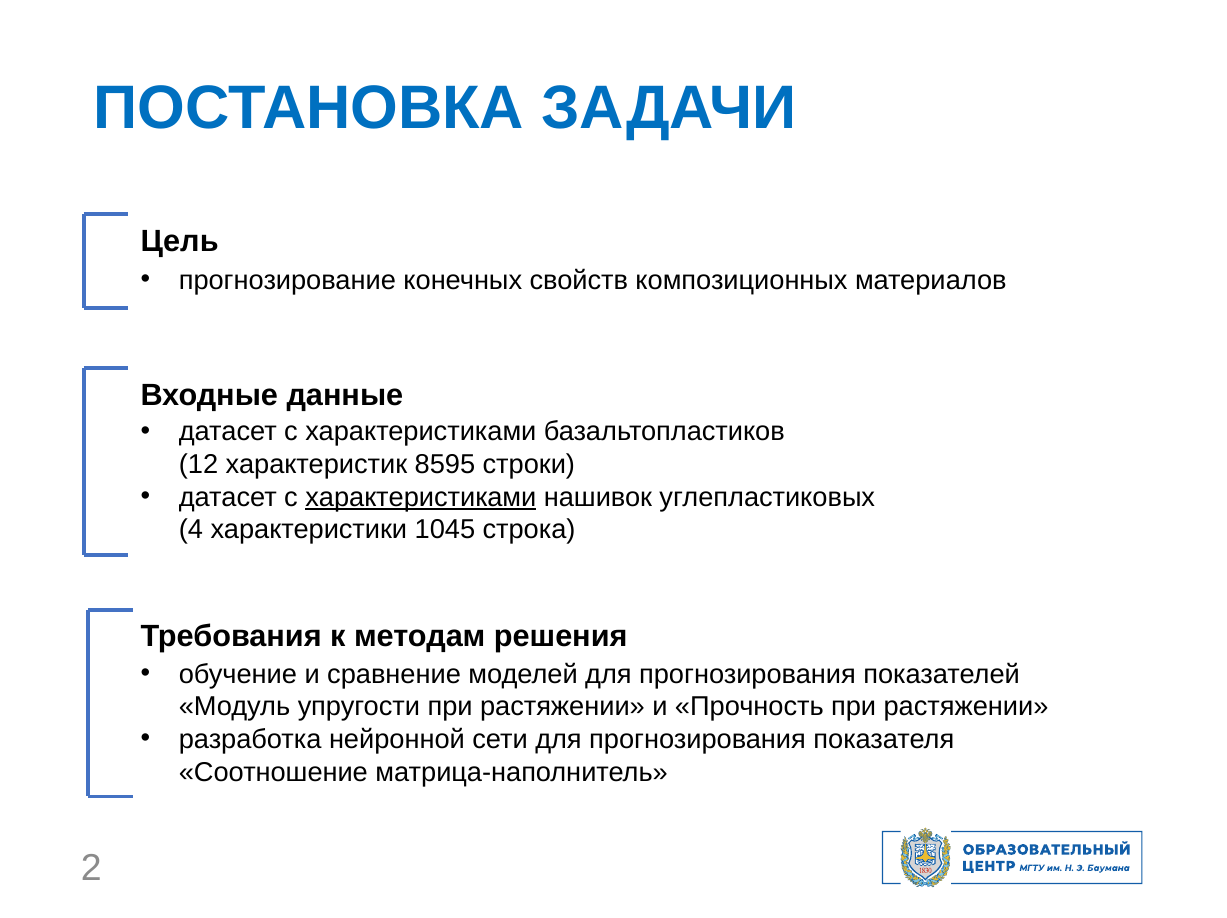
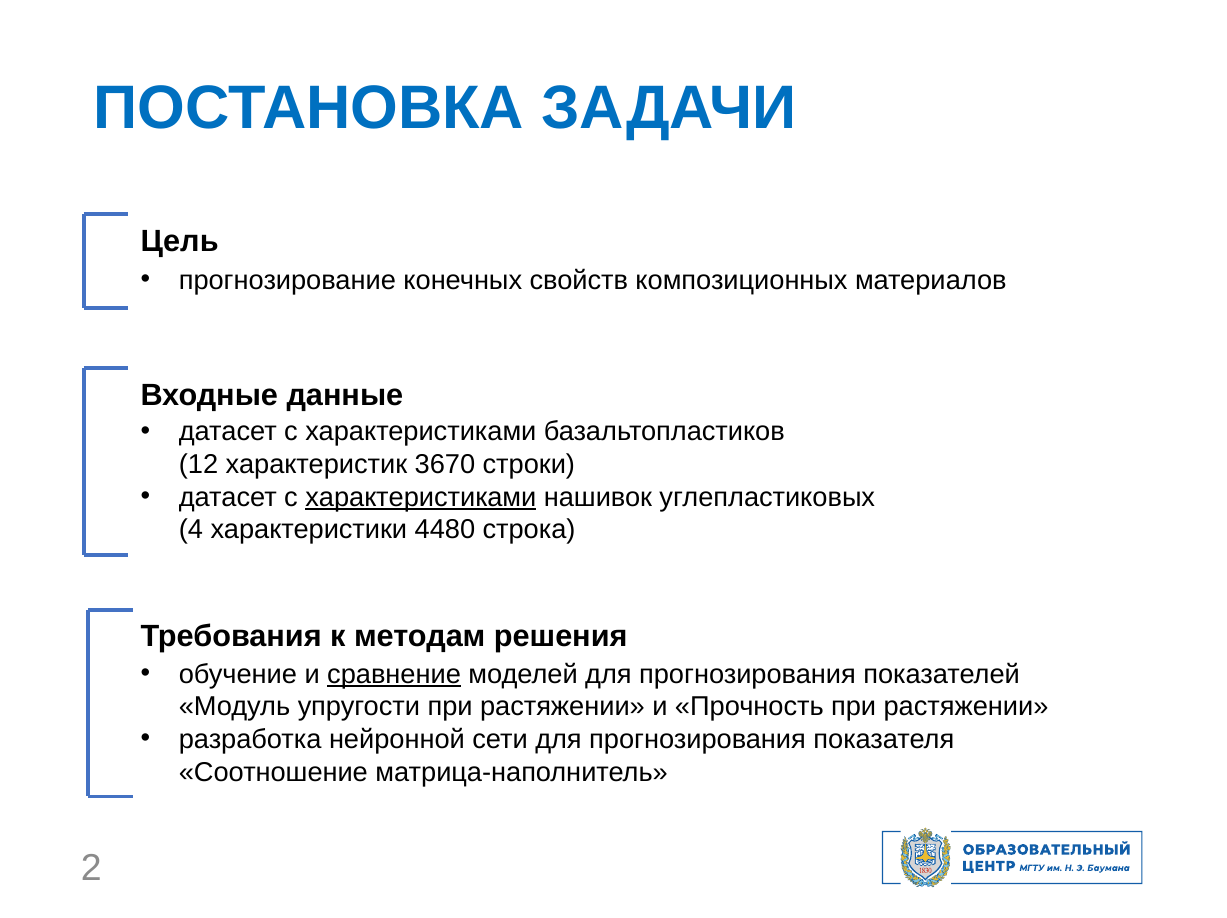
8595: 8595 -> 3670 (445, 464)
1045: 1045 -> 4480 (445, 530)
сравнение underline: none -> present (394, 674)
